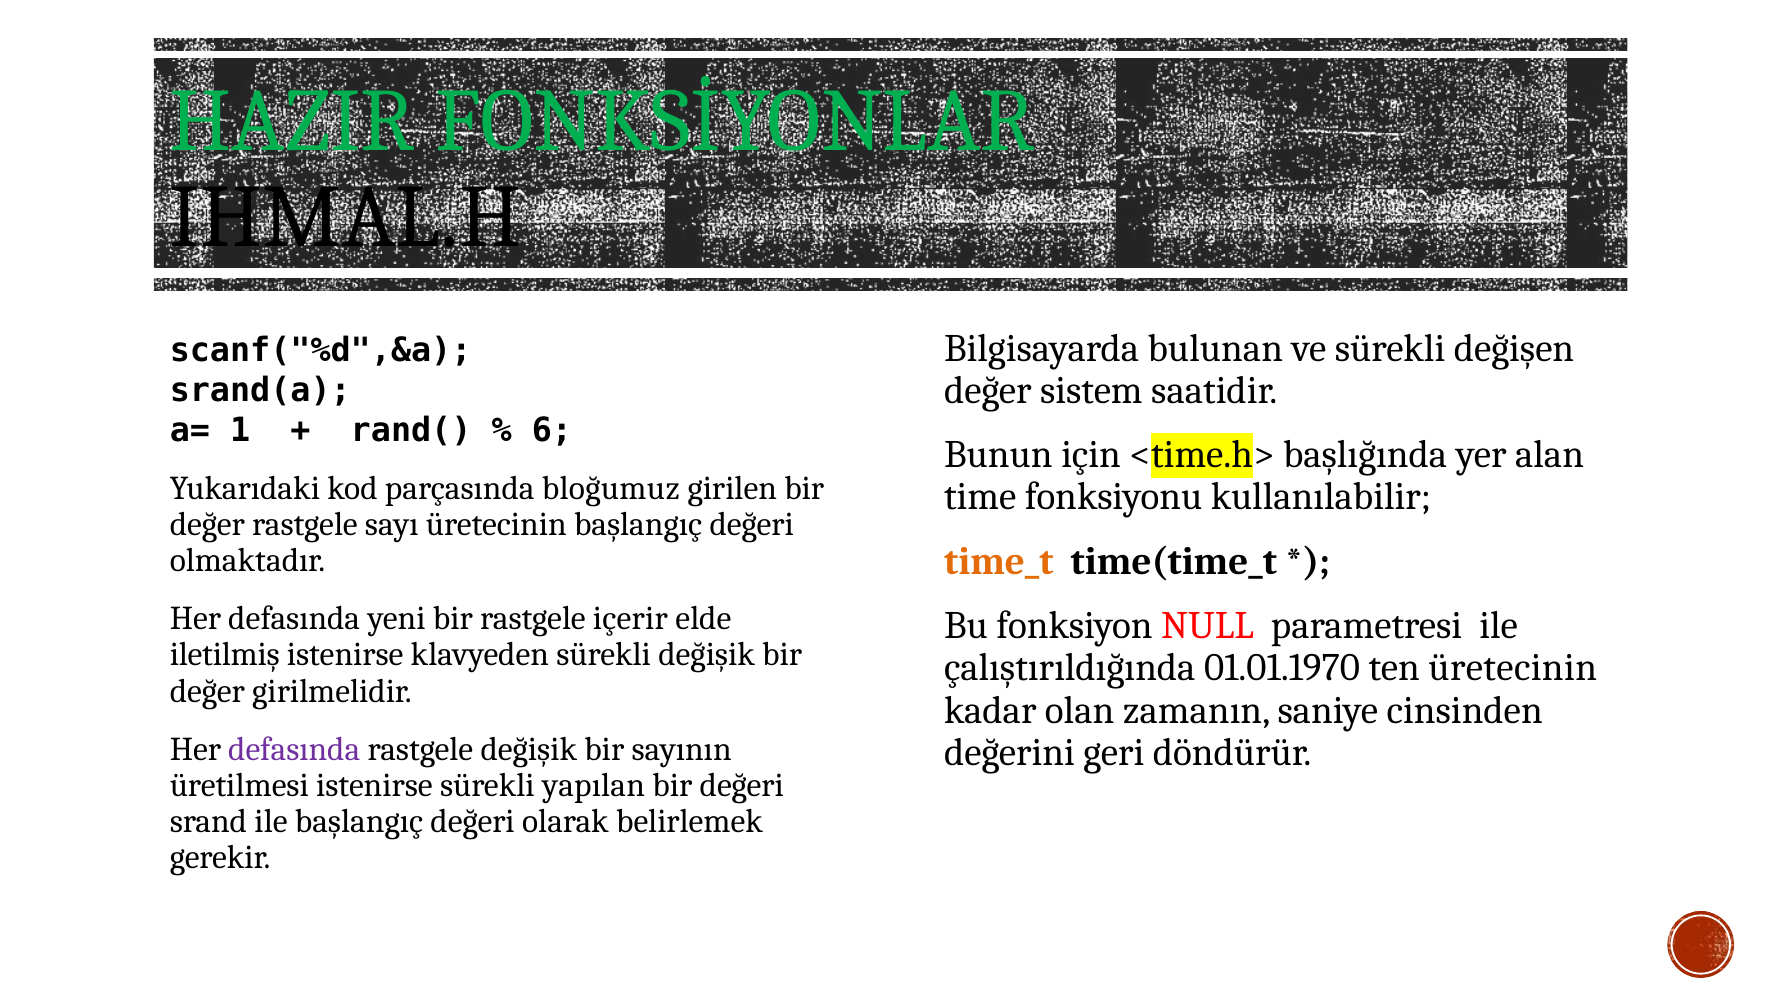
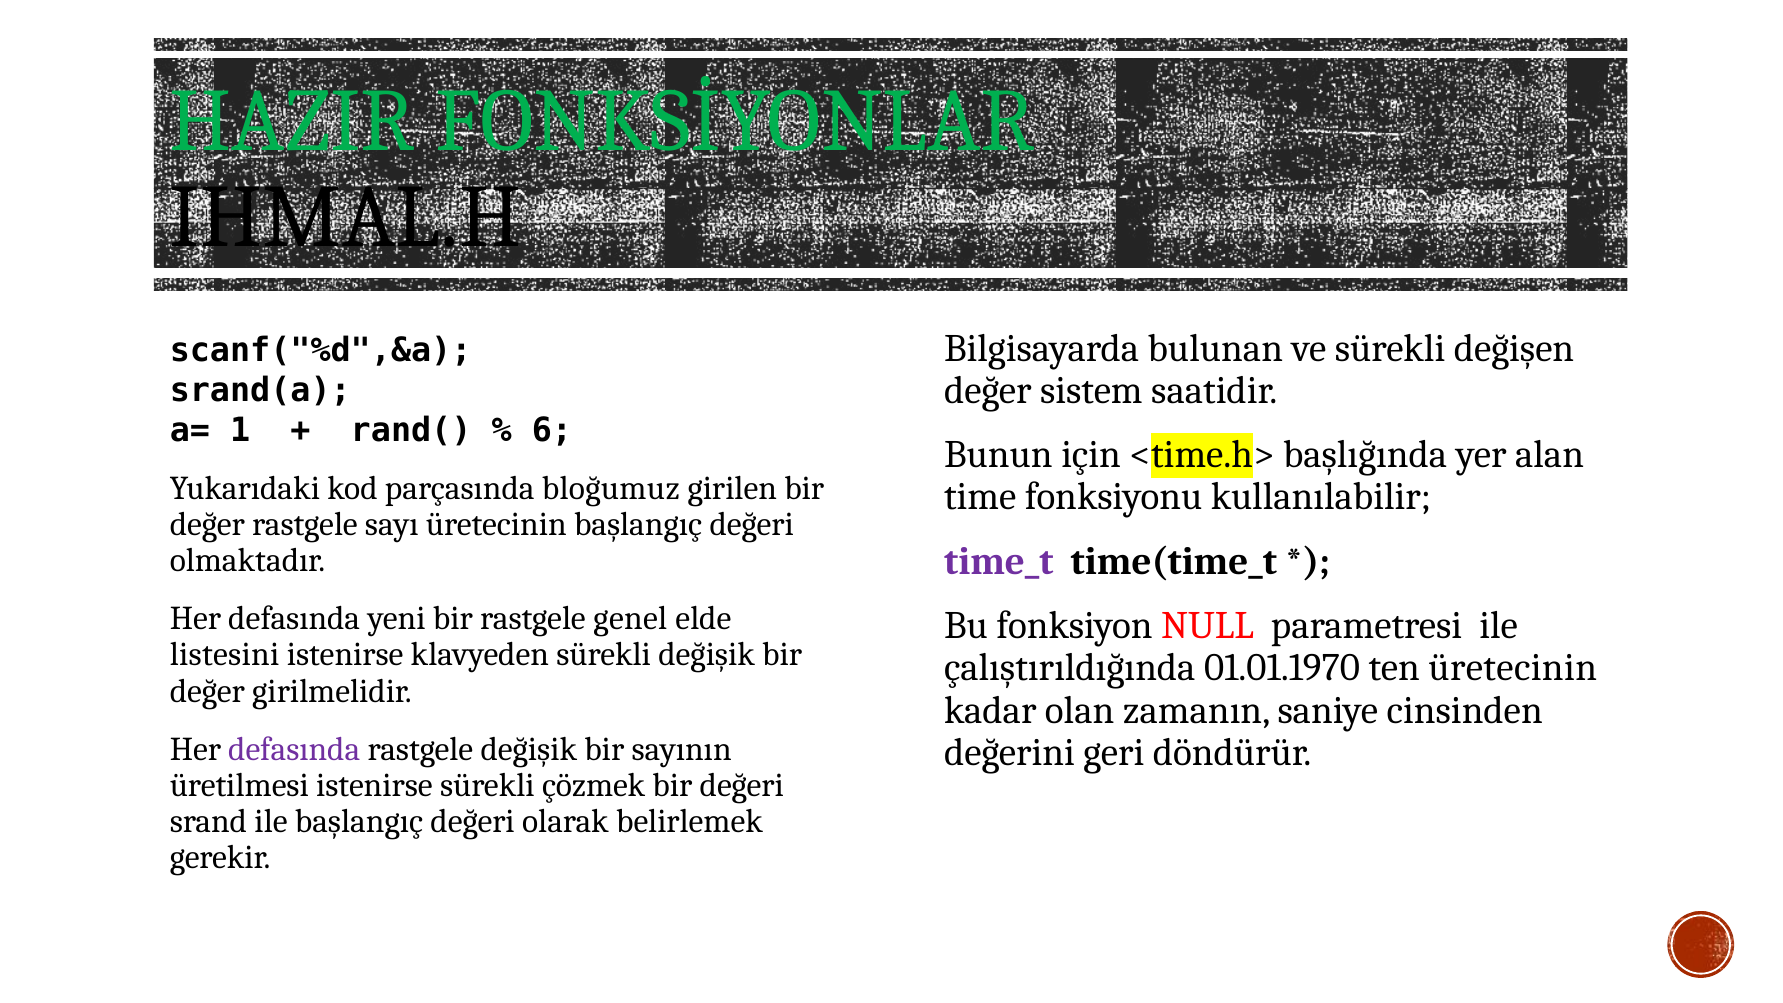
time_t colour: orange -> purple (999, 561)
içerir: içerir -> genel (630, 619)
iletilmiş: iletilmiş -> listesini (225, 655)
yapılan: yapılan -> çözmek (594, 785)
